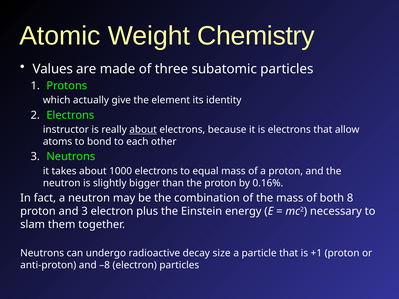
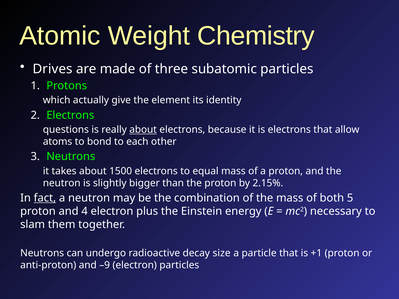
Values: Values -> Drives (53, 69)
instructor: instructor -> questions (66, 130)
1000: 1000 -> 1500 (121, 171)
0.16%: 0.16% -> 2.15% (268, 183)
fact underline: none -> present (45, 198)
8: 8 -> 5 (350, 198)
and 3: 3 -> 4 (85, 211)
–8: –8 -> –9 (105, 265)
